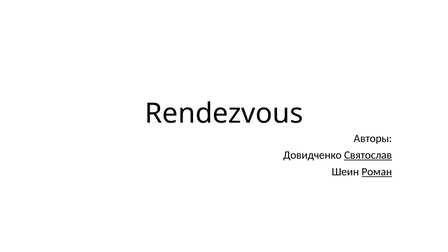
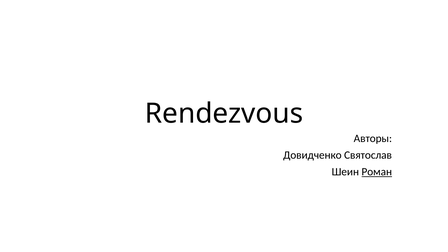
Святослав underline: present -> none (368, 155)
